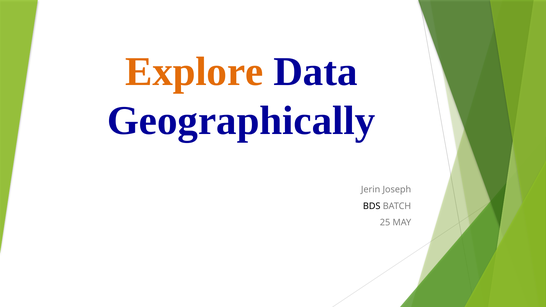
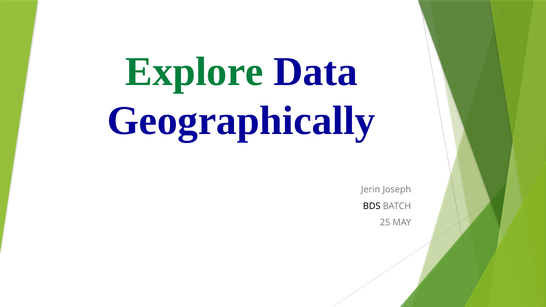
Explore colour: orange -> green (194, 72)
